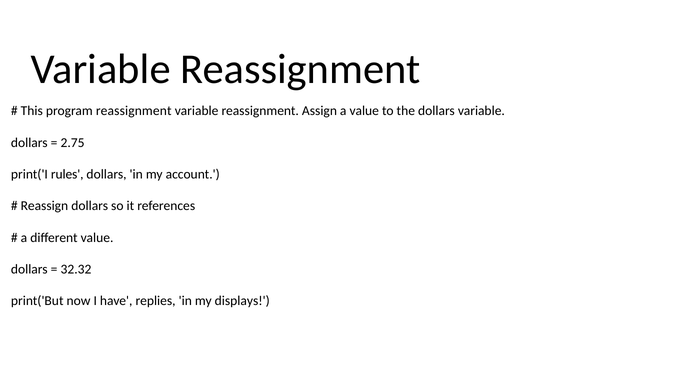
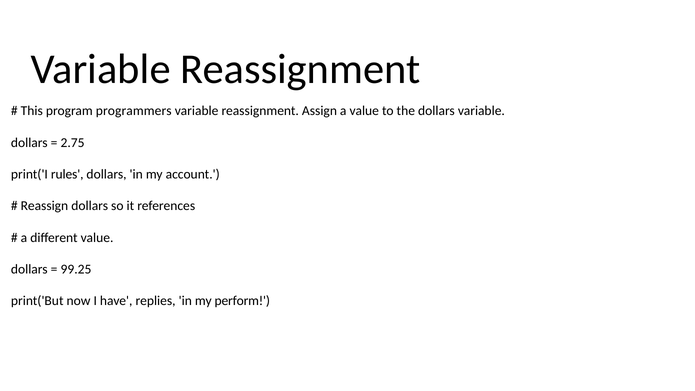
program reassignment: reassignment -> programmers (134, 111)
32.32: 32.32 -> 99.25 (76, 269)
displays: displays -> perform (242, 301)
